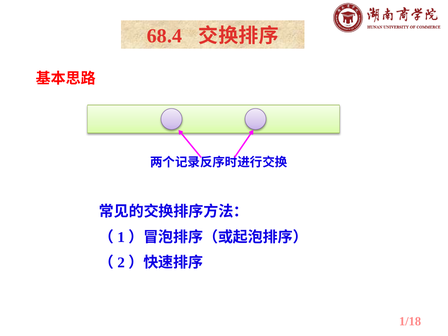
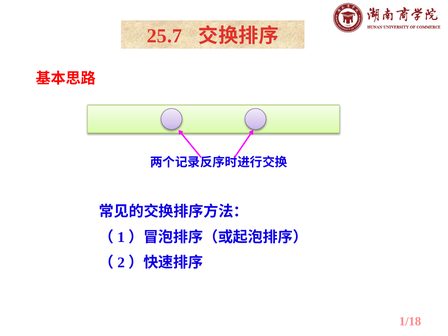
68.4: 68.4 -> 25.7 (164, 36)
